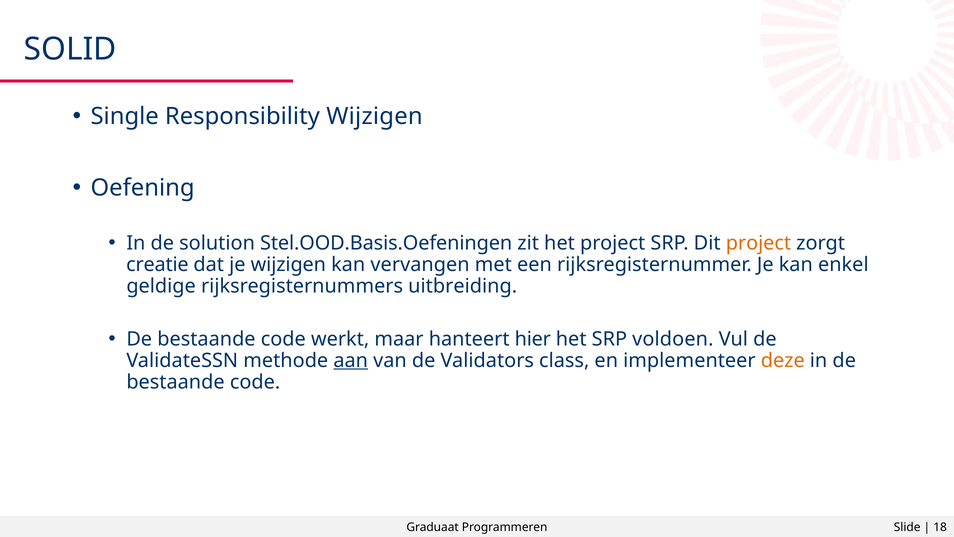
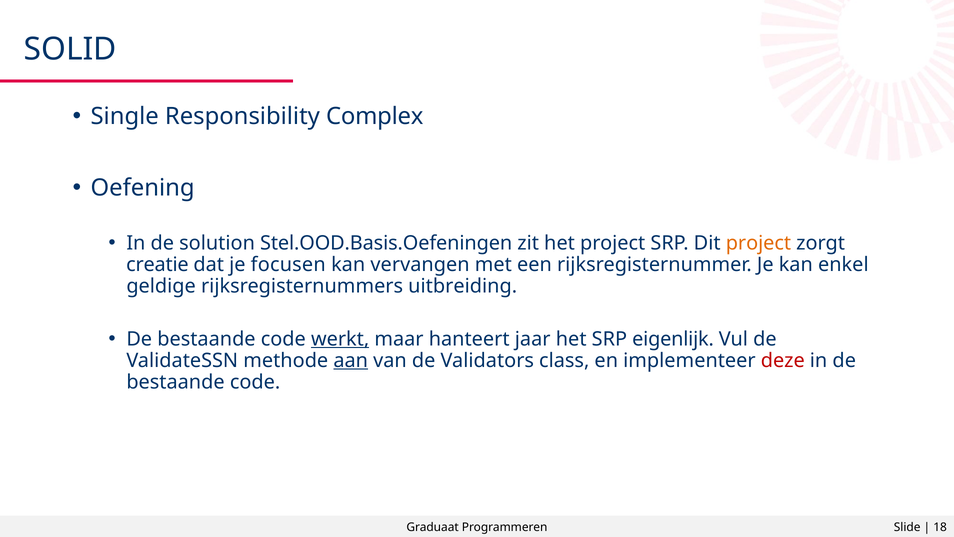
Responsibility Wijzigen: Wijzigen -> Complex (375, 116)
je wijzigen: wijzigen -> focusen (288, 264)
werkt underline: none -> present (340, 339)
hier: hier -> jaar (533, 339)
voldoen: voldoen -> eigenlijk (673, 339)
deze colour: orange -> red (783, 360)
